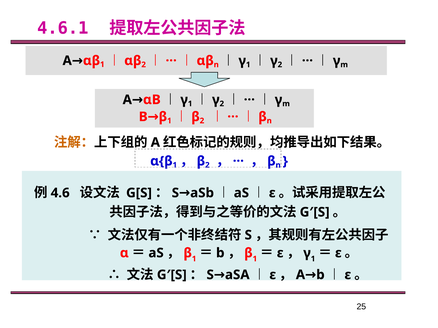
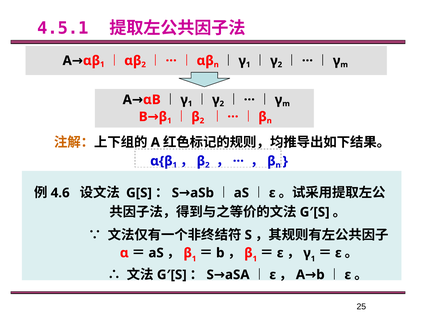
4.6.1: 4.6.1 -> 4.5.1 (63, 28)
